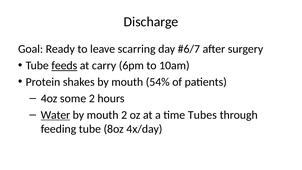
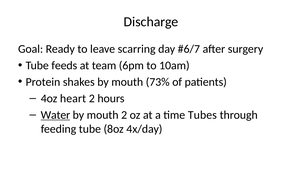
feeds underline: present -> none (64, 65)
carry: carry -> team (104, 65)
54%: 54% -> 73% (158, 82)
some: some -> heart (73, 98)
